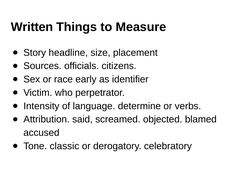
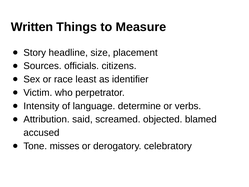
early: early -> least (86, 79)
classic: classic -> misses (65, 146)
